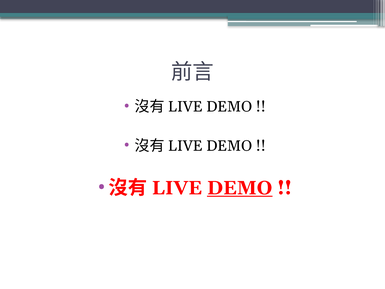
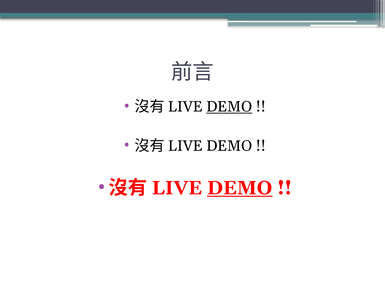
DEMO underline: none -> present (229, 107)
